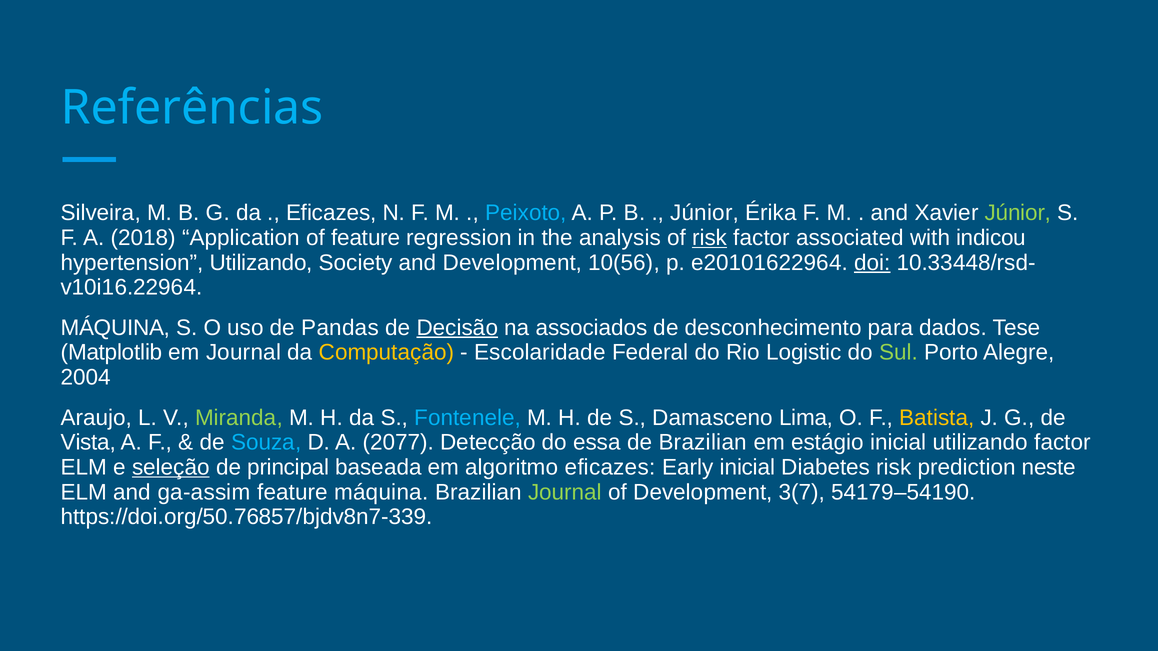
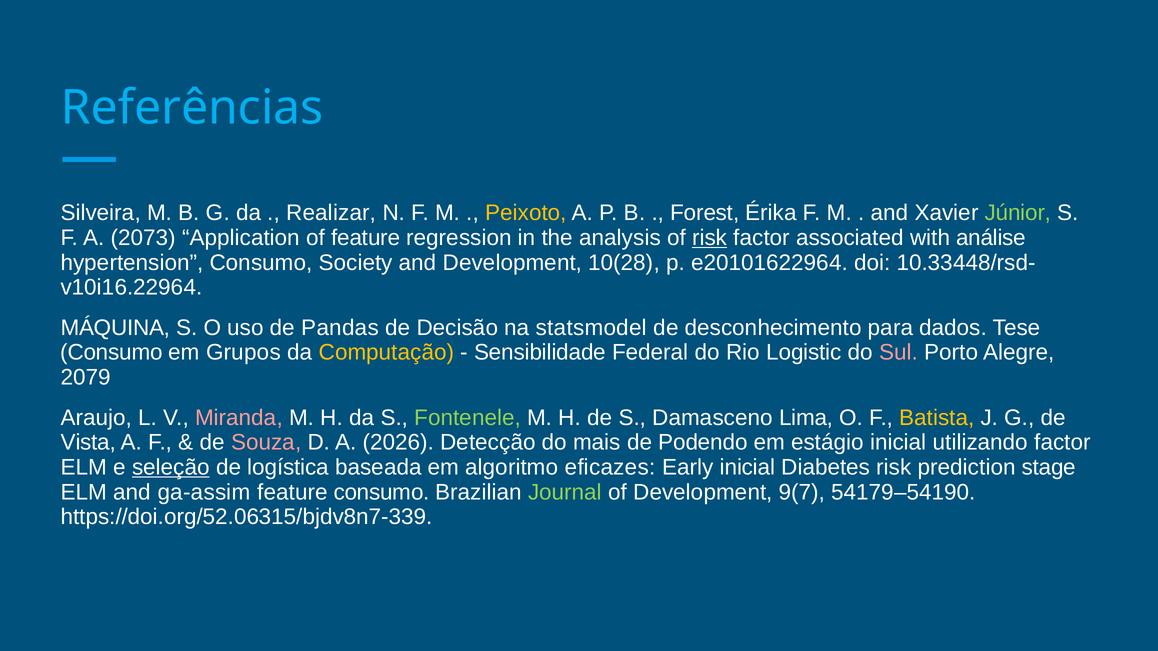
Eficazes: Eficazes -> Realizar (331, 213)
Peixoto colour: light blue -> yellow (526, 213)
Júnior: Júnior -> Forest (705, 213)
2018: 2018 -> 2073 (143, 238)
indicou: indicou -> análise (991, 238)
hypertension Utilizando: Utilizando -> Consumo (261, 263)
10(56: 10(56 -> 10(28 (624, 263)
doi underline: present -> none (872, 263)
Decisão underline: present -> none (457, 328)
associados: associados -> statsmodel (591, 328)
Matplotlib: Matplotlib -> Consumo (112, 353)
em Journal: Journal -> Grupos (244, 353)
Escolaridade: Escolaridade -> Sensibilidade (540, 353)
Sul colour: light green -> pink (898, 353)
2004: 2004 -> 2079 (86, 378)
Miranda colour: light green -> pink (239, 418)
Fontenele colour: light blue -> light green (468, 418)
Souza colour: light blue -> pink (266, 443)
2077: 2077 -> 2026 (398, 443)
essa: essa -> mais (597, 443)
de Brazilian: Brazilian -> Podendo (703, 443)
principal: principal -> logística (288, 468)
neste: neste -> stage (1049, 468)
feature máquina: máquina -> consumo (382, 492)
3(7: 3(7 -> 9(7 (802, 492)
https://doi.org/50.76857/bjdv8n7-339: https://doi.org/50.76857/bjdv8n7-339 -> https://doi.org/52.06315/bjdv8n7-339 (247, 517)
